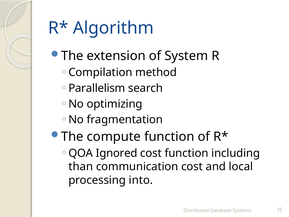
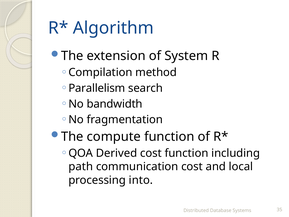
optimizing: optimizing -> bandwidth (115, 104)
Ignored: Ignored -> Derived (116, 153)
than: than -> path (81, 166)
